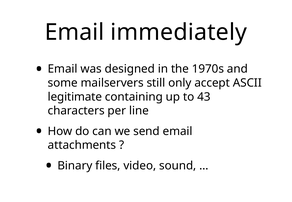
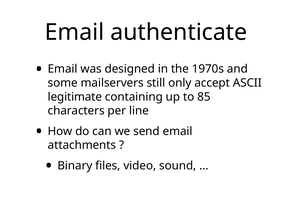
immediately: immediately -> authenticate (179, 32)
43: 43 -> 85 (204, 97)
